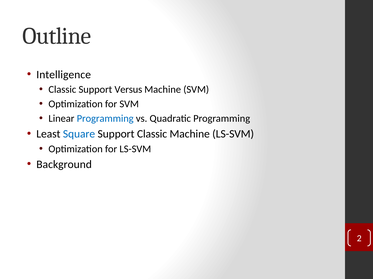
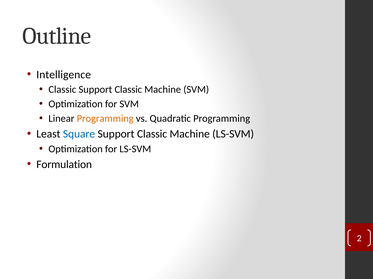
Classic Support Versus: Versus -> Classic (128, 90)
Programming colour: blue -> orange (105, 119)
Background: Background -> Formulation (64, 165)
